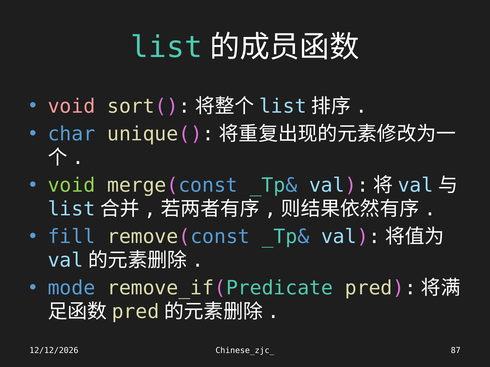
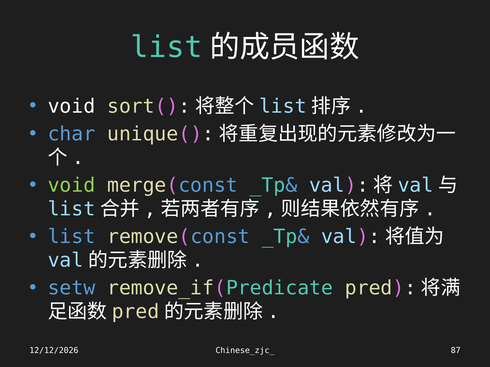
void colour: pink -> white (72, 106)
fill: fill -> list (72, 237)
mode: mode -> setw (72, 289)
